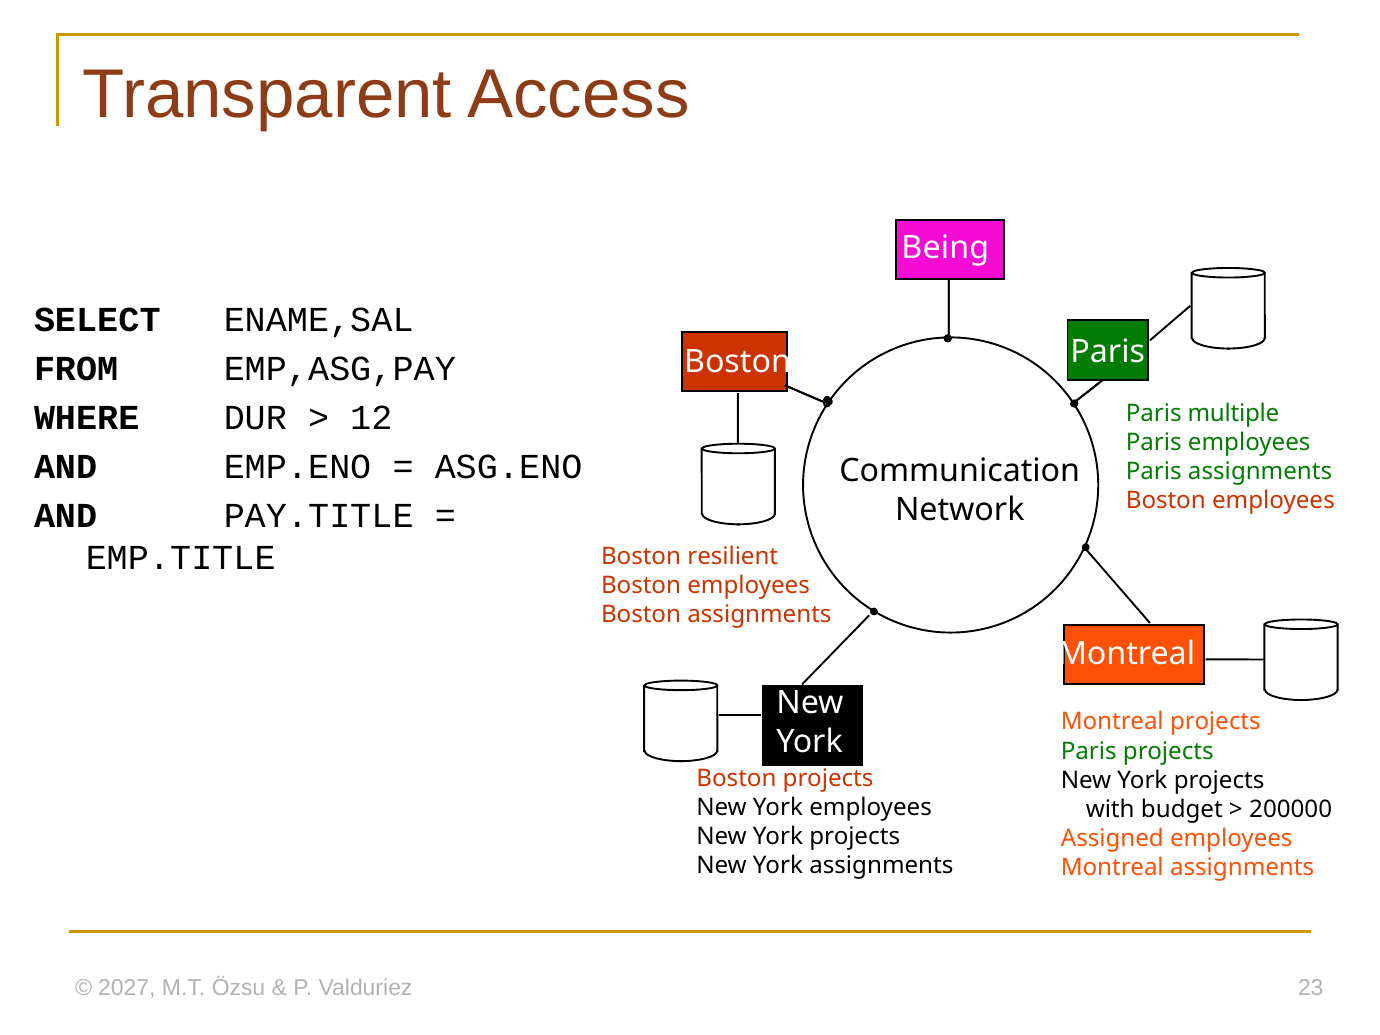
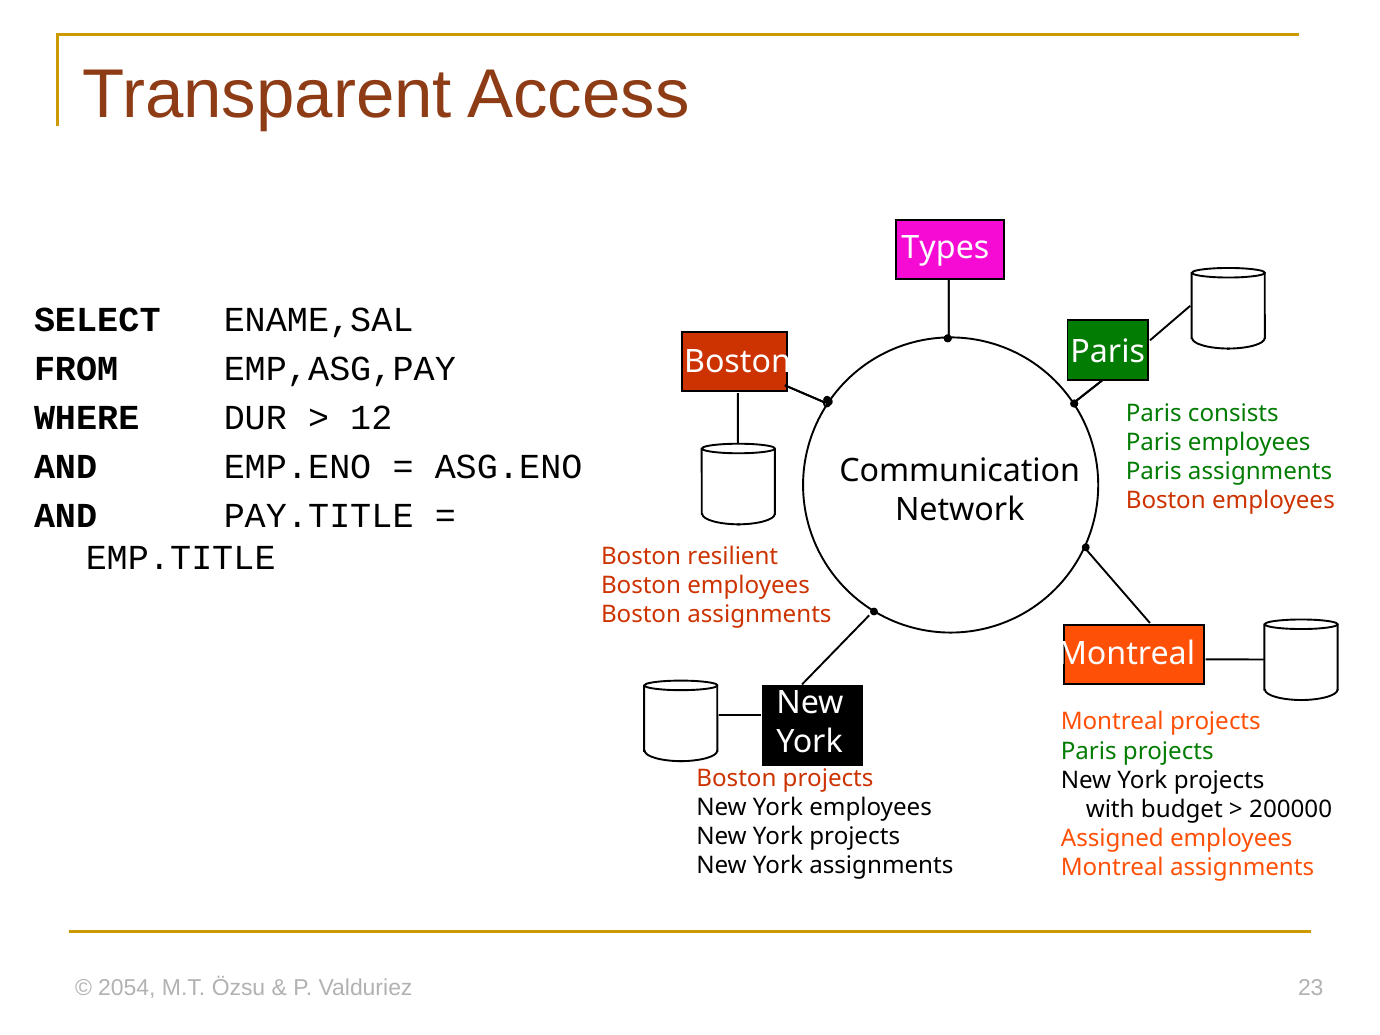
Being: Being -> Types (945, 248)
multiple: multiple -> consists (1233, 414)
2027: 2027 -> 2054 (127, 988)
